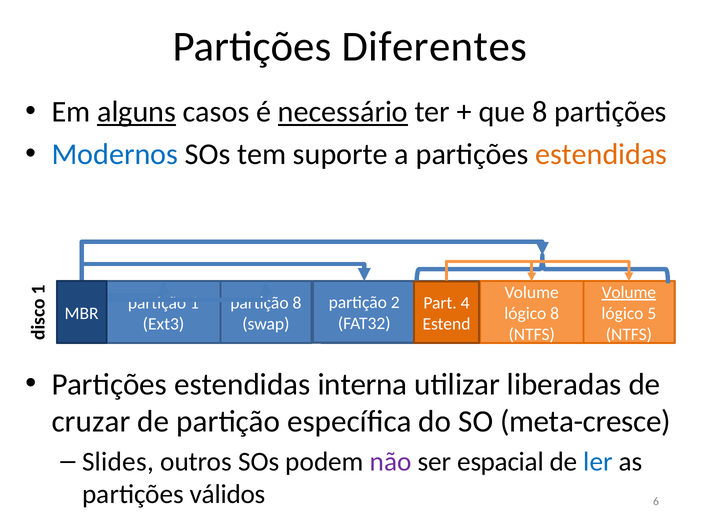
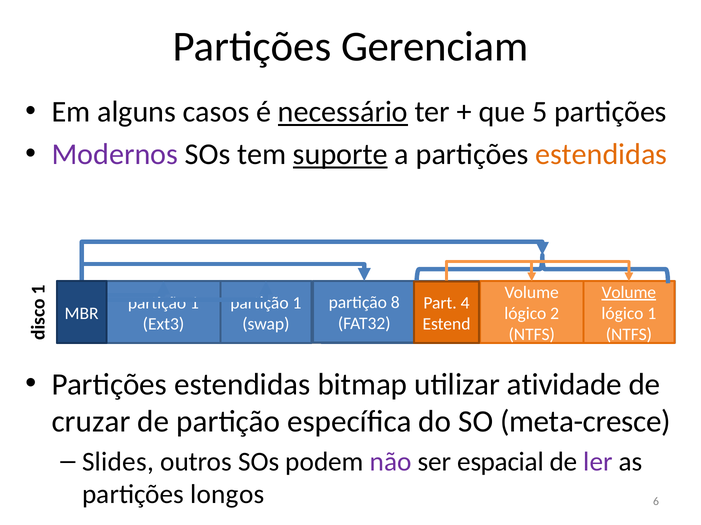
Diferentes: Diferentes -> Gerenciam (435, 47)
alguns underline: present -> none (137, 112)
que 8: 8 -> 5 (540, 112)
Modernos colour: blue -> purple (115, 155)
suporte underline: none -> present (340, 155)
2: 2 -> 8 (395, 303)
8: 8 -> 1 (297, 303)
lógico 8: 8 -> 2 (555, 314)
lógico 5: 5 -> 1 (652, 314)
interna: interna -> bitmap (362, 385)
liberadas: liberadas -> atividade (564, 385)
ler colour: blue -> purple (598, 462)
válidos: válidos -> longos (227, 495)
